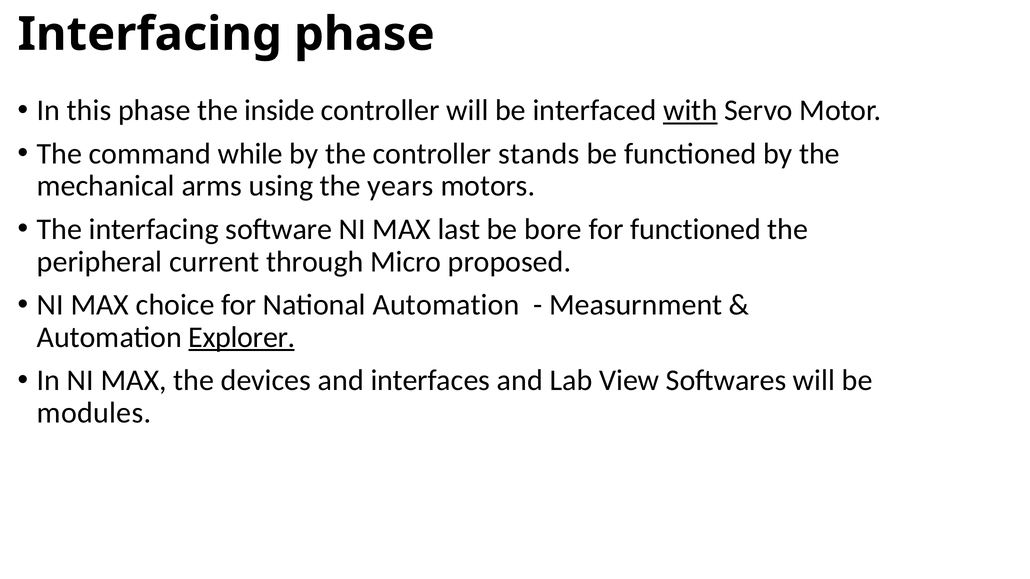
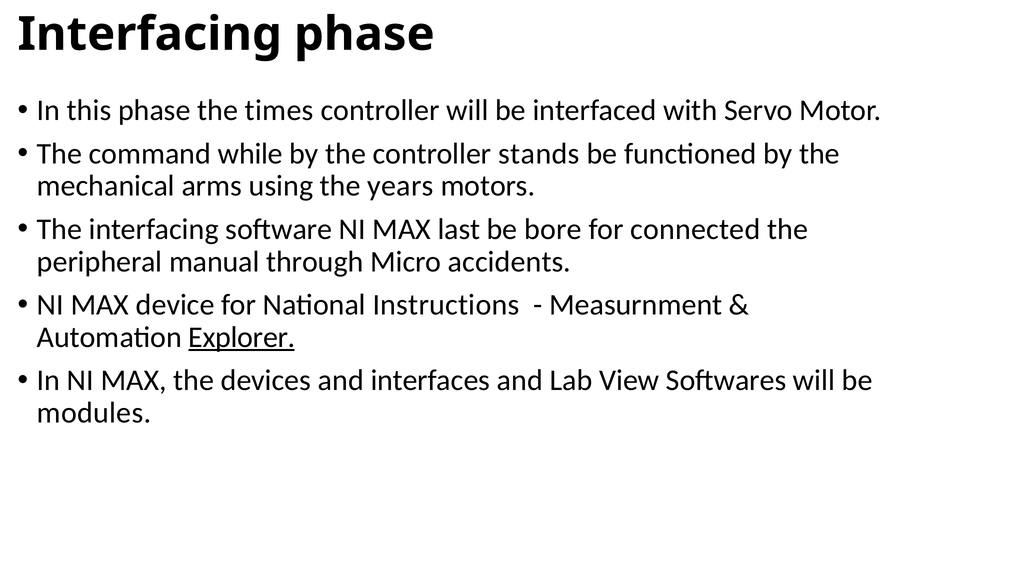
inside: inside -> times (279, 111)
with underline: present -> none (690, 111)
for functioned: functioned -> connected (695, 229)
current: current -> manual (214, 262)
proposed: proposed -> accidents (509, 262)
choice: choice -> device (175, 305)
National Automation: Automation -> Instructions (446, 305)
